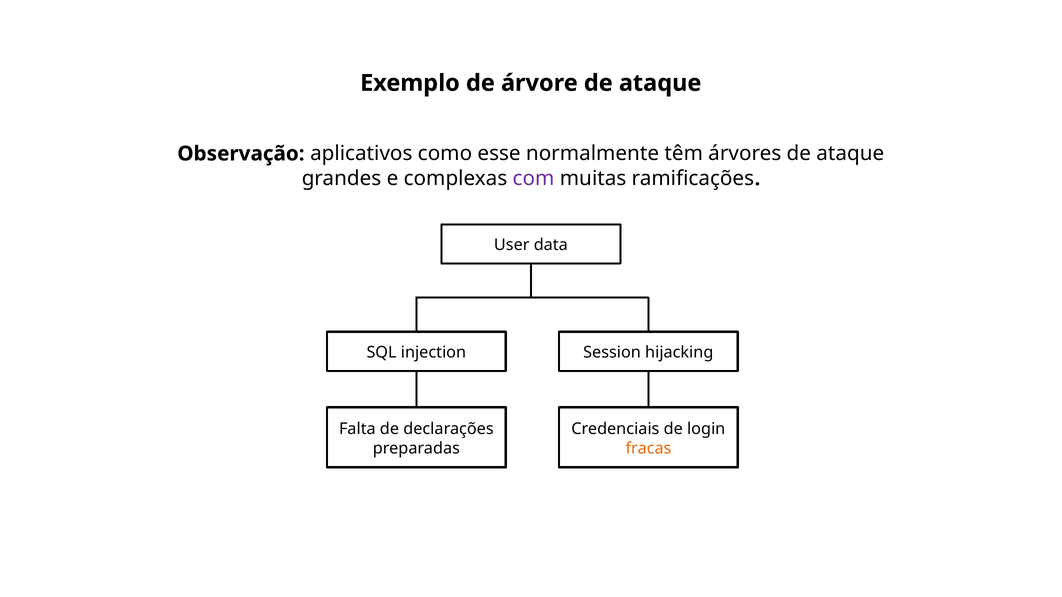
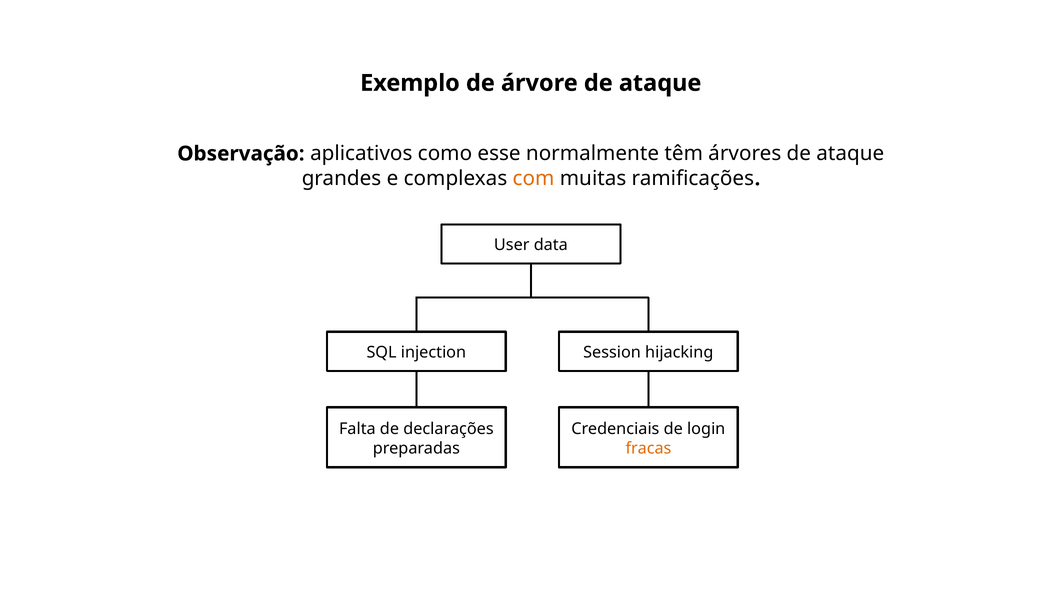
com colour: purple -> orange (533, 179)
